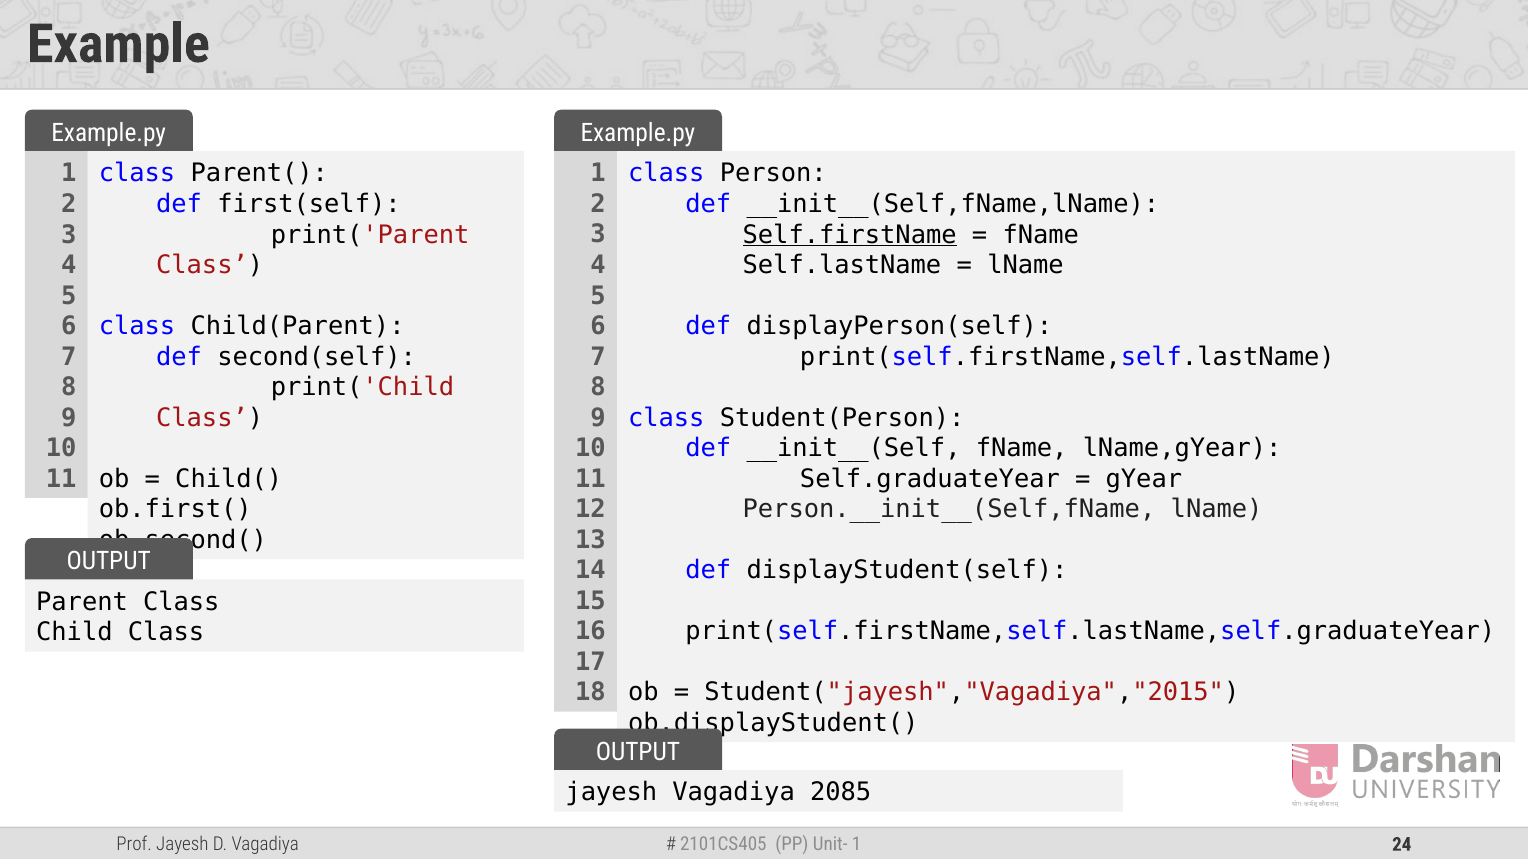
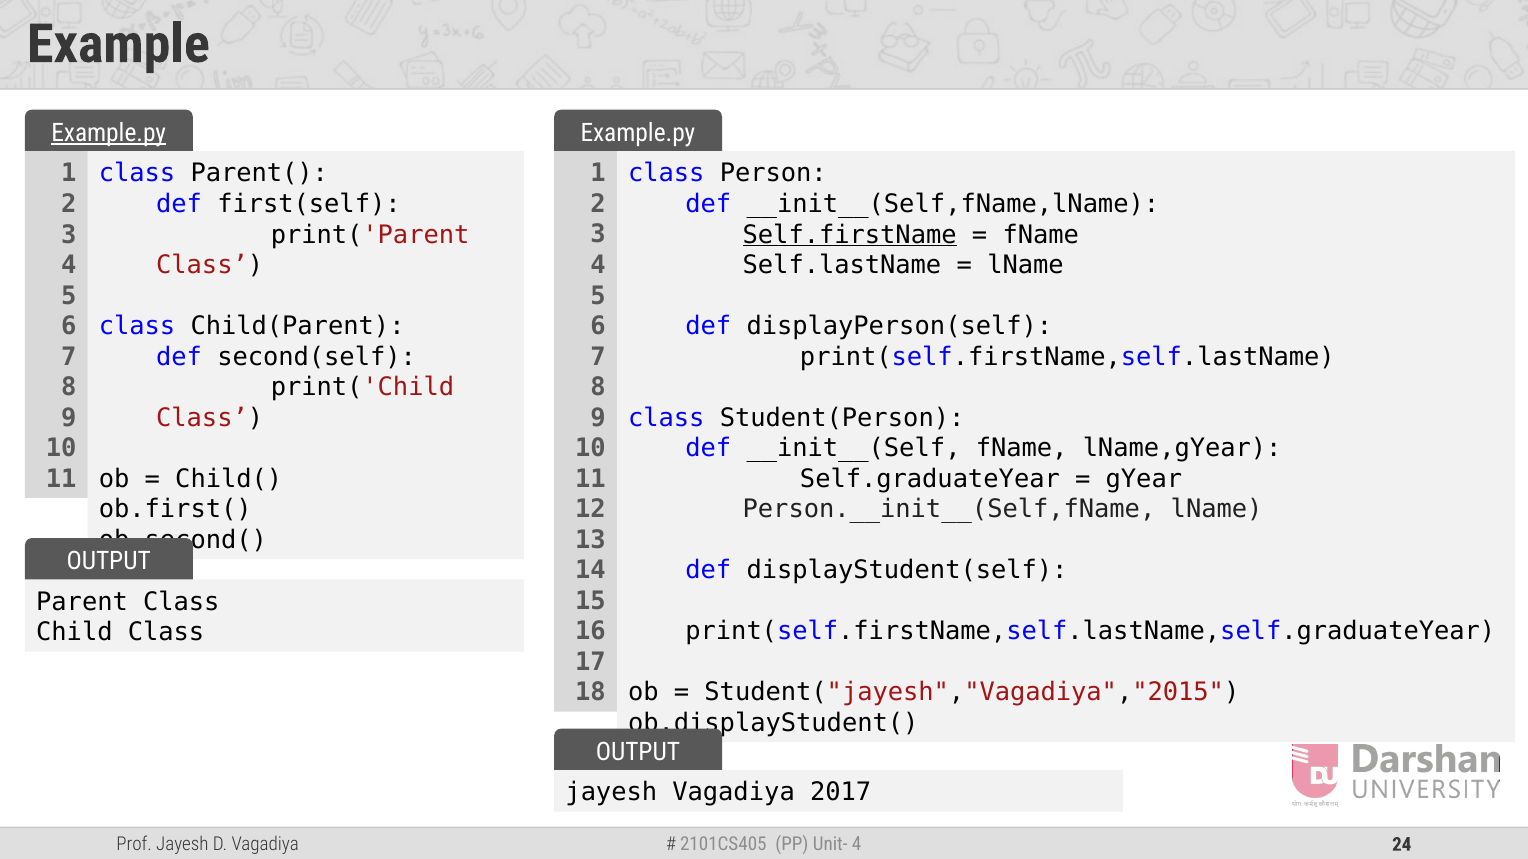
Example.py underline: none -> present (109, 133)
2085: 2085 -> 2017 (841, 793)
1: 1 -> 4 (856, 845)
